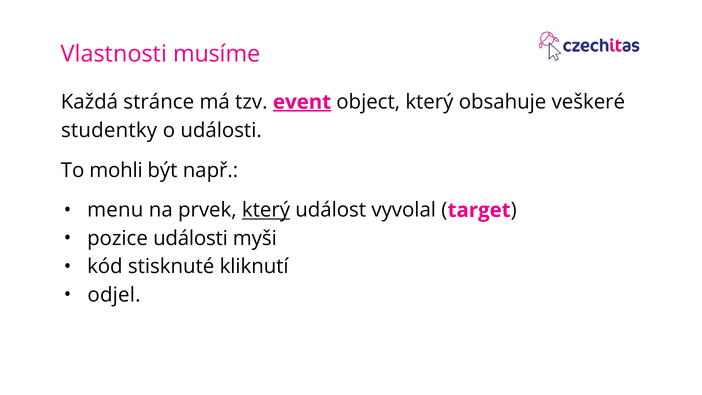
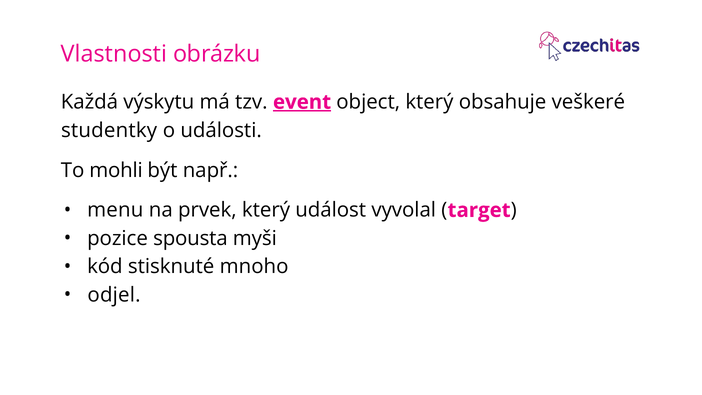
musíme: musíme -> obrázku (217, 54)
stránce: stránce -> výskytu (159, 102)
který underline: present -> none (266, 210)
pozice události: události -> spousta (190, 238)
kliknutí: kliknutí -> mnoho (254, 267)
